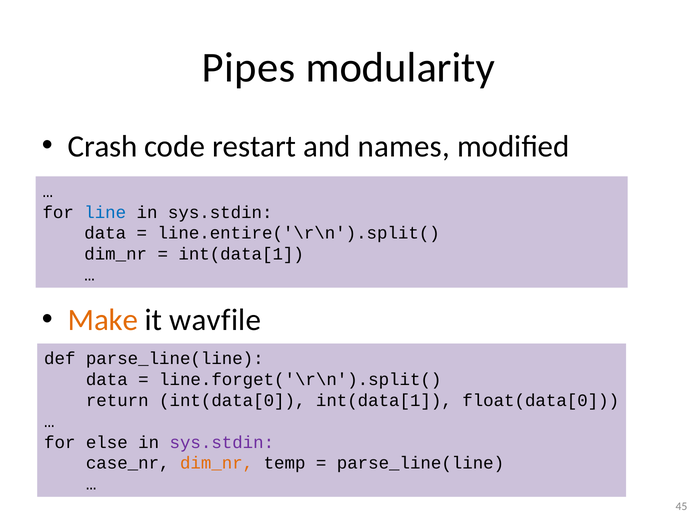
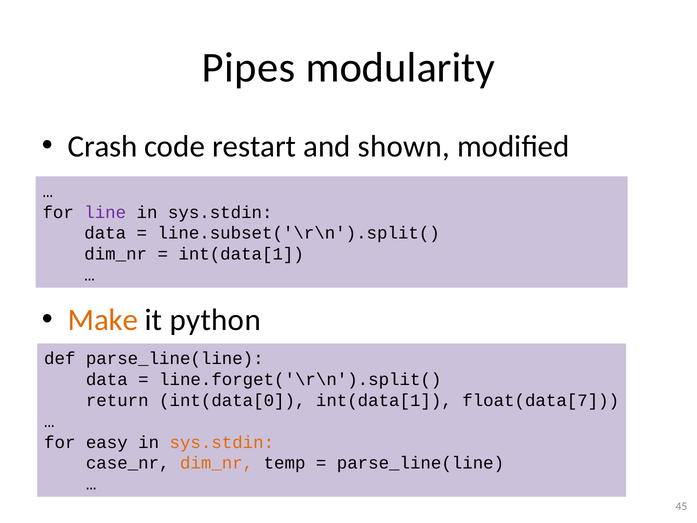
names: names -> shown (404, 146)
line colour: blue -> purple (105, 212)
line.entire('\r\n').split(: line.entire('\r\n').split( -> line.subset('\r\n').split( (299, 233)
wavfile: wavfile -> python (215, 320)
float(data[0: float(data[0 -> float(data[7 (541, 400)
else: else -> easy (107, 442)
sys.stdin colour: purple -> orange (222, 442)
